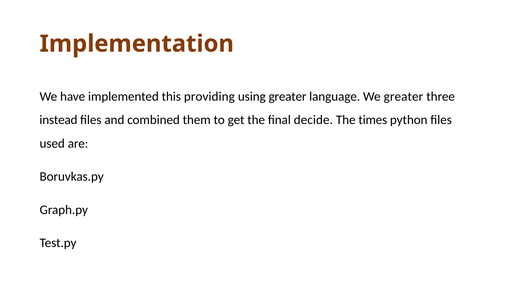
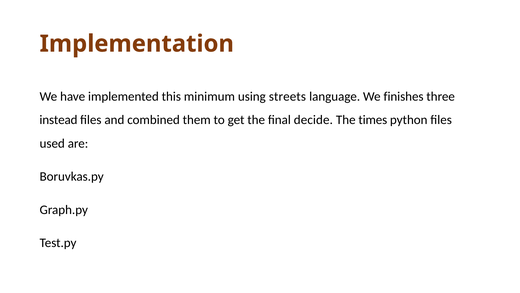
providing: providing -> minimum (209, 96)
using greater: greater -> streets (287, 96)
We greater: greater -> finishes (404, 96)
